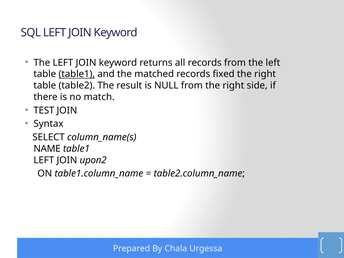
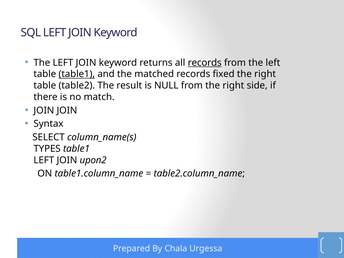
records underline: none -> present (205, 63)
TEST: TEST -> JOIN (44, 110)
NAME: NAME -> TYPES (47, 149)
